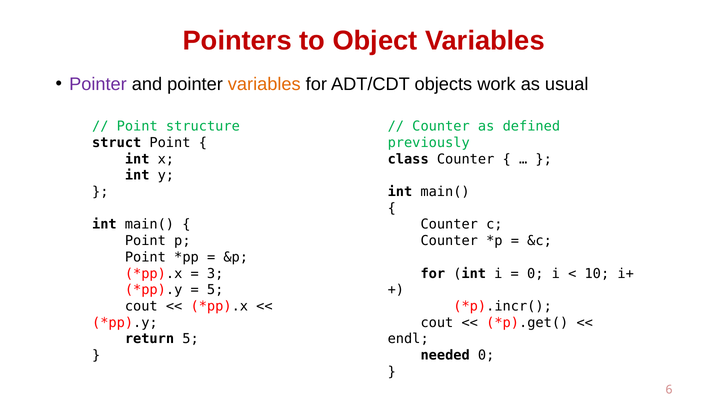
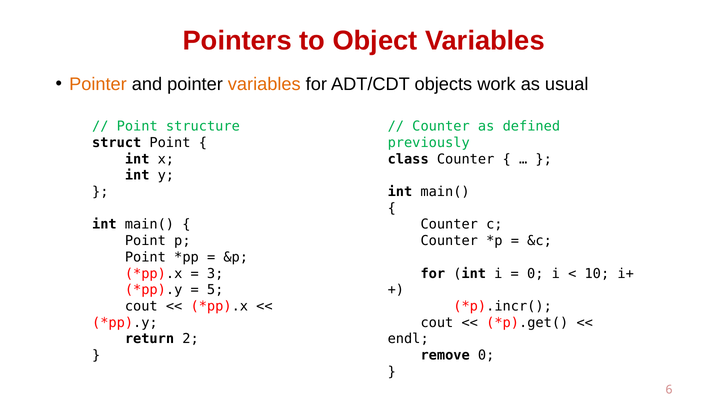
Pointer colour: purple -> orange (98, 84)
return 5: 5 -> 2 (191, 339)
needed: needed -> remove (445, 356)
